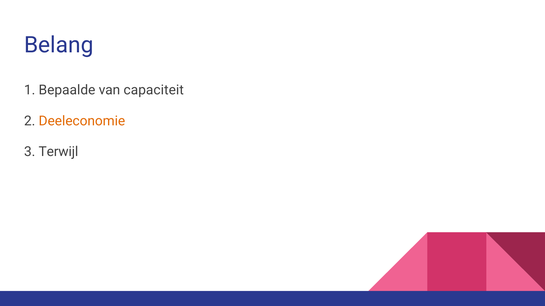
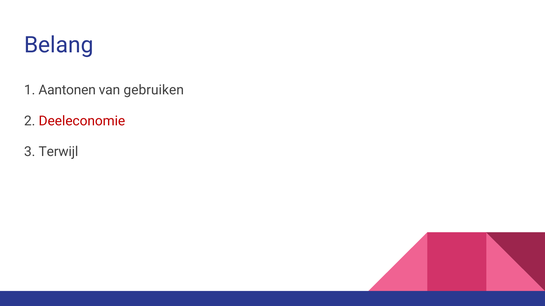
Bepaalde: Bepaalde -> Aantonen (67, 90)
capaciteit: capaciteit -> gebruiken (154, 90)
Deeleconomie colour: orange -> red (82, 121)
